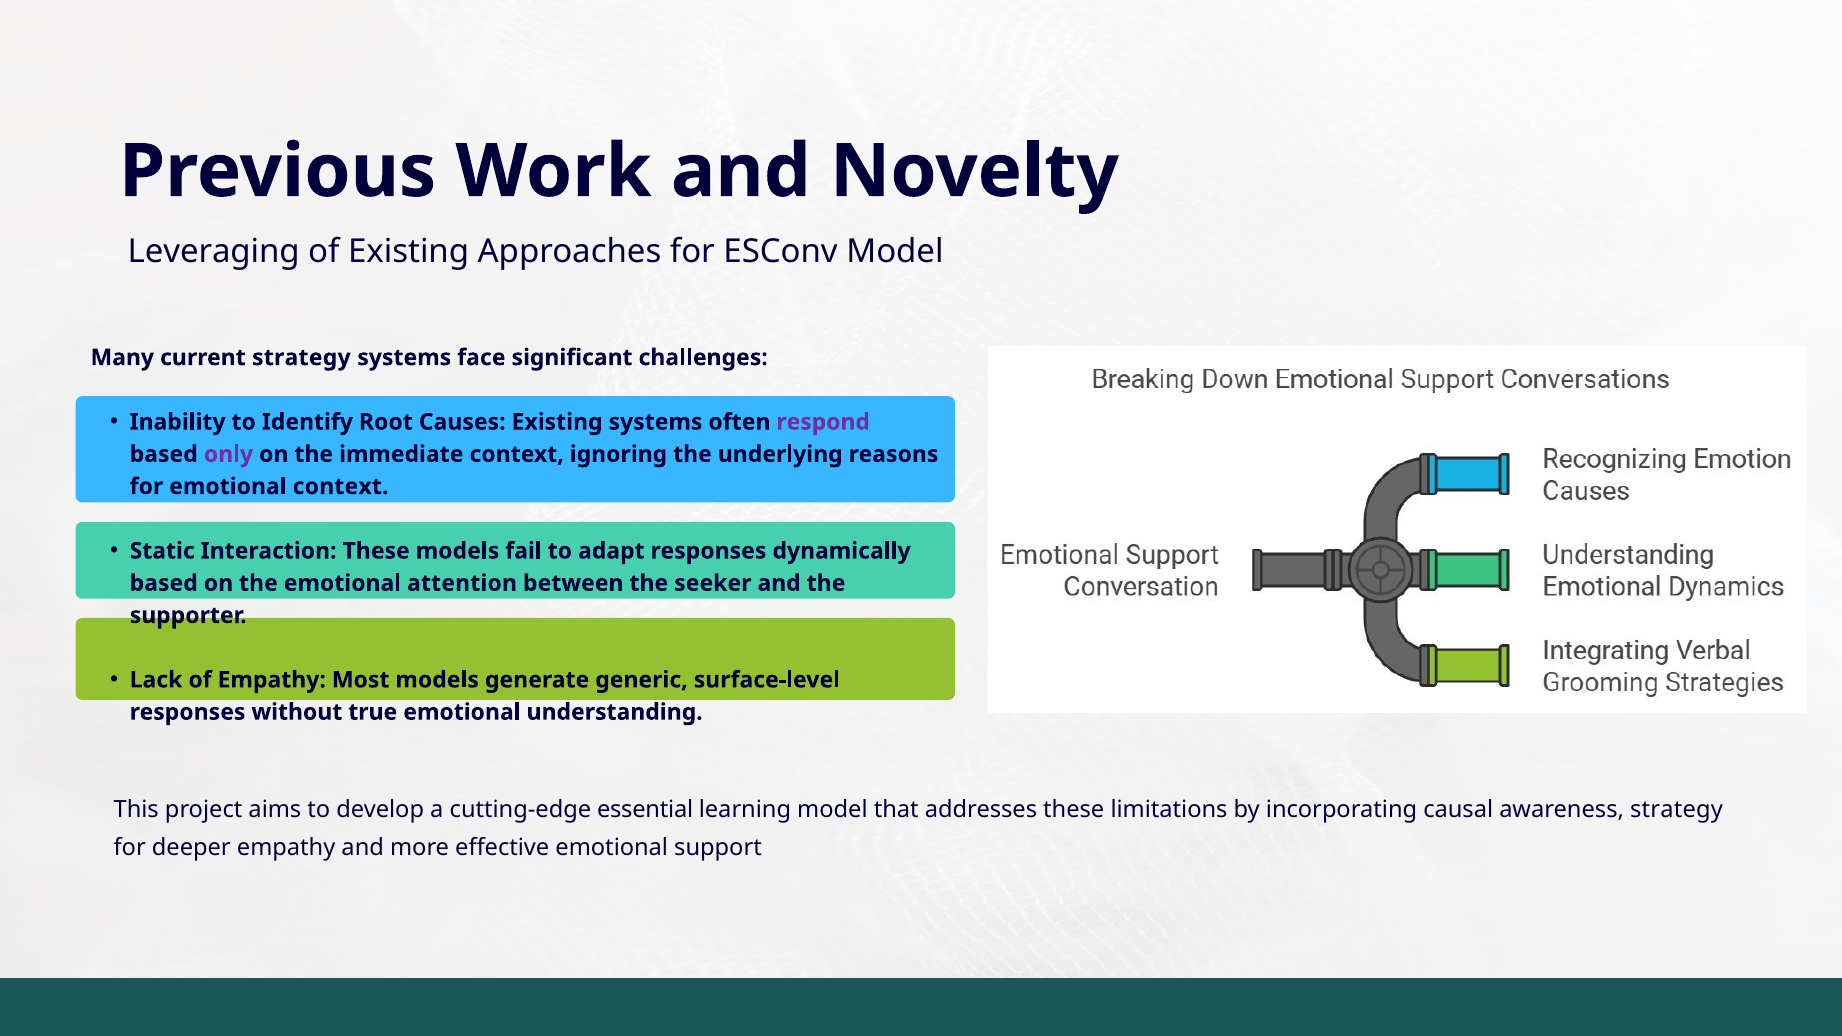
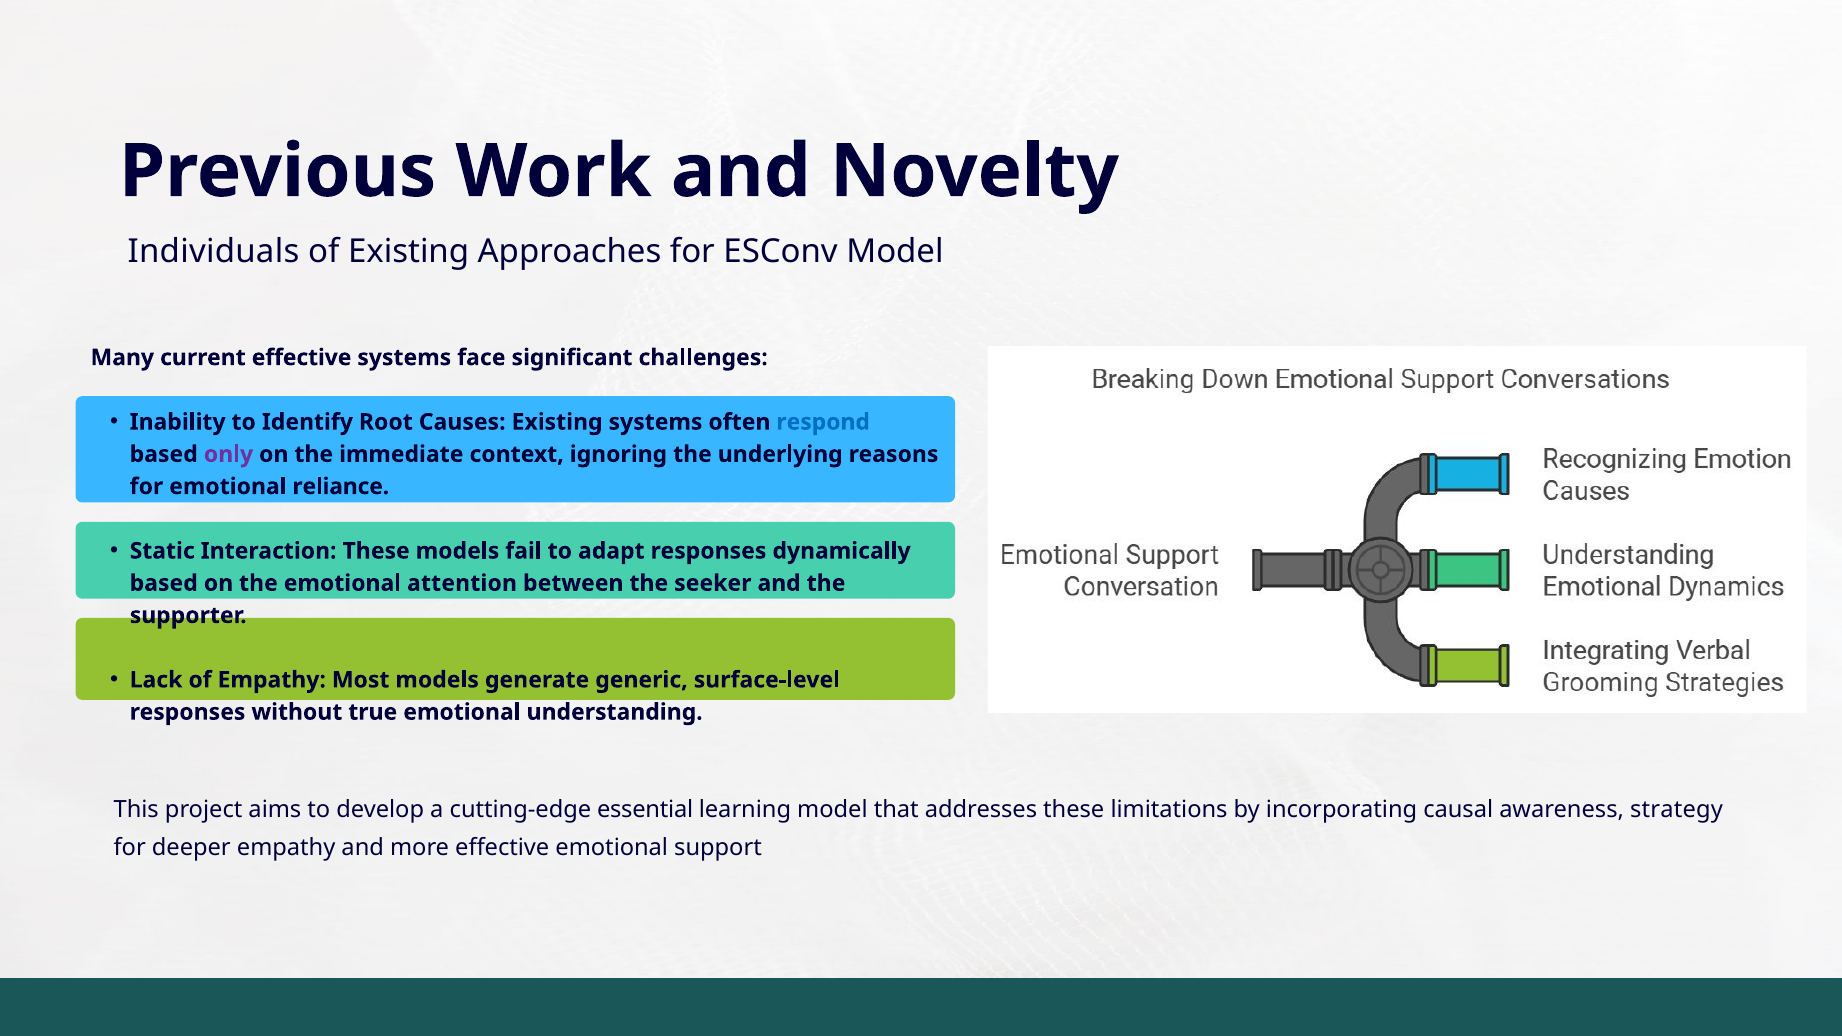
Leveraging: Leveraging -> Individuals (213, 252)
current strategy: strategy -> effective (302, 358)
respond colour: purple -> blue (823, 422)
emotional context: context -> reliance (341, 487)
